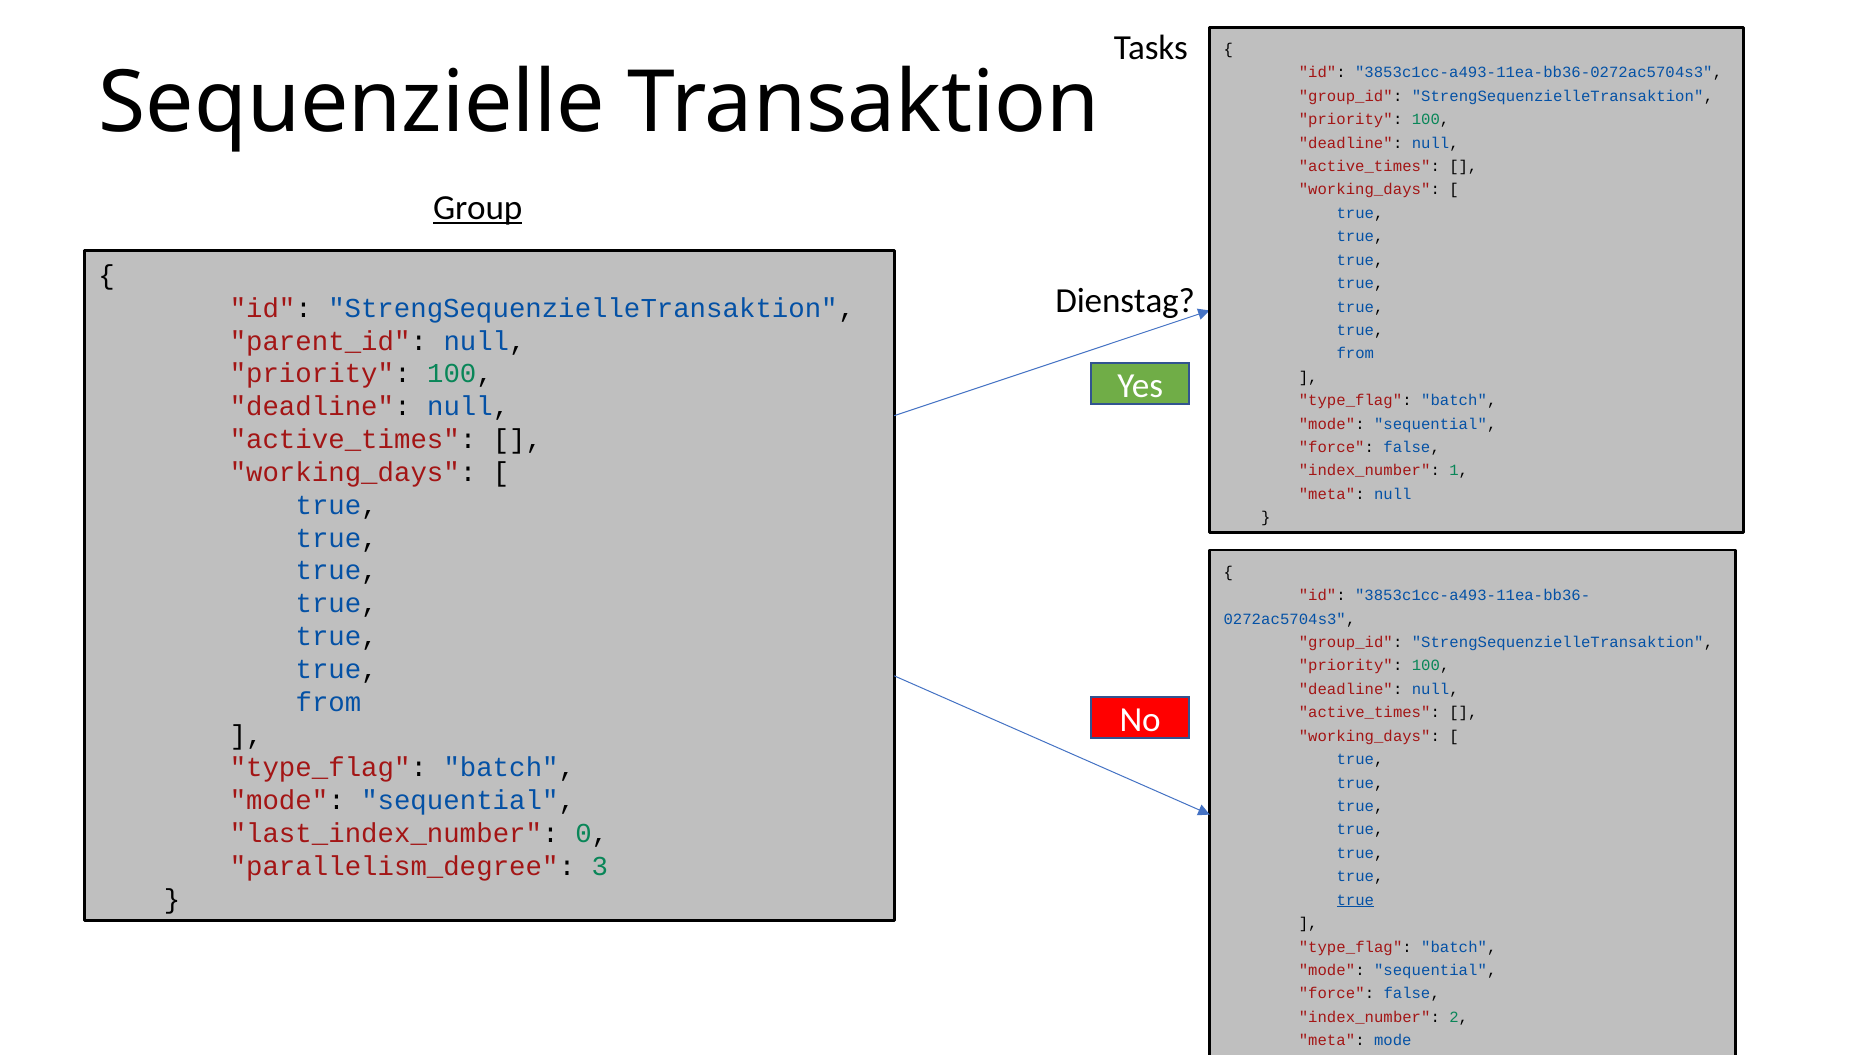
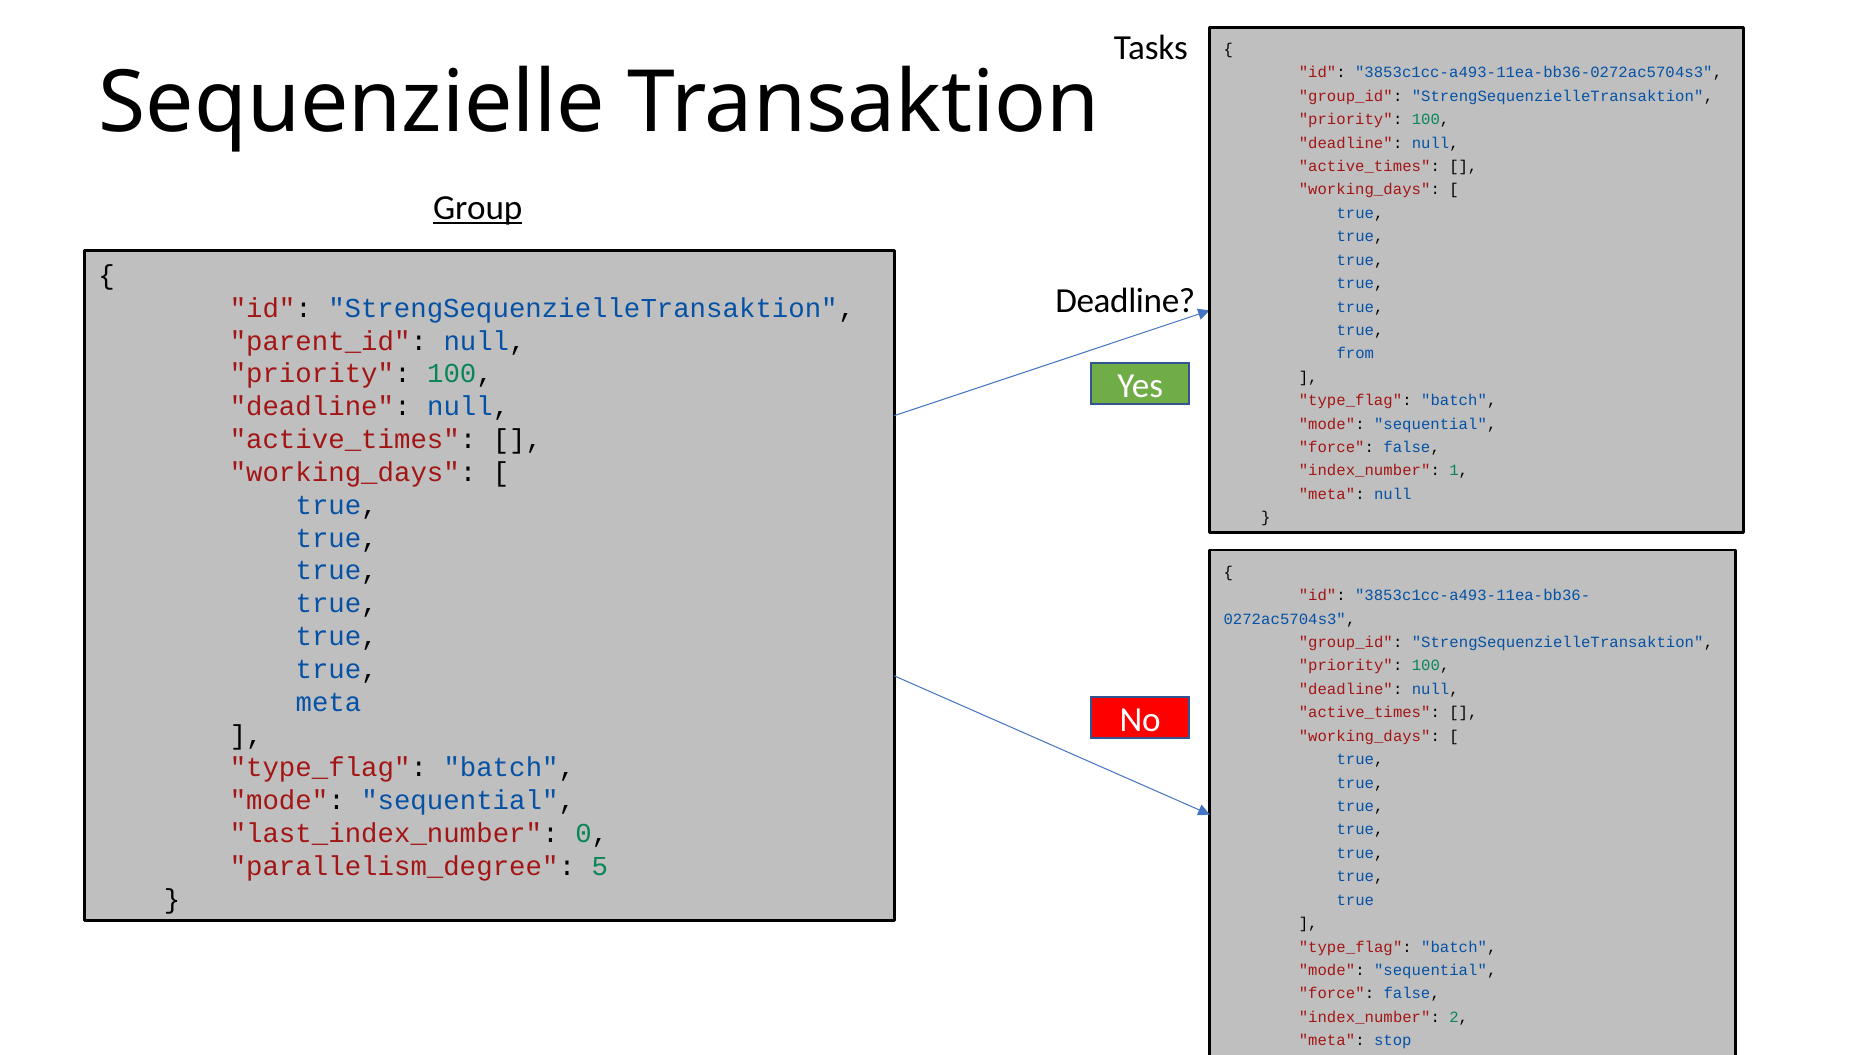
Dienstag: Dienstag -> Deadline (1125, 300)
from: from -> meta (328, 702)
3: 3 -> 5 (600, 866)
true underline: present -> none (1355, 900)
meta mode: mode -> stop (1393, 1040)
